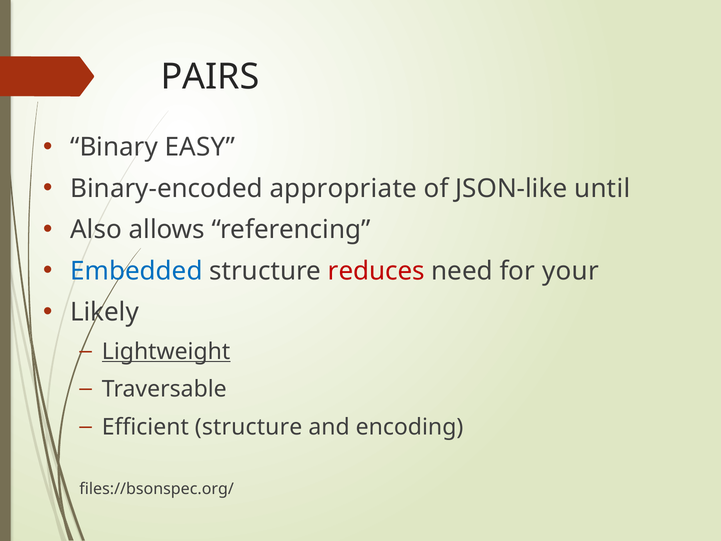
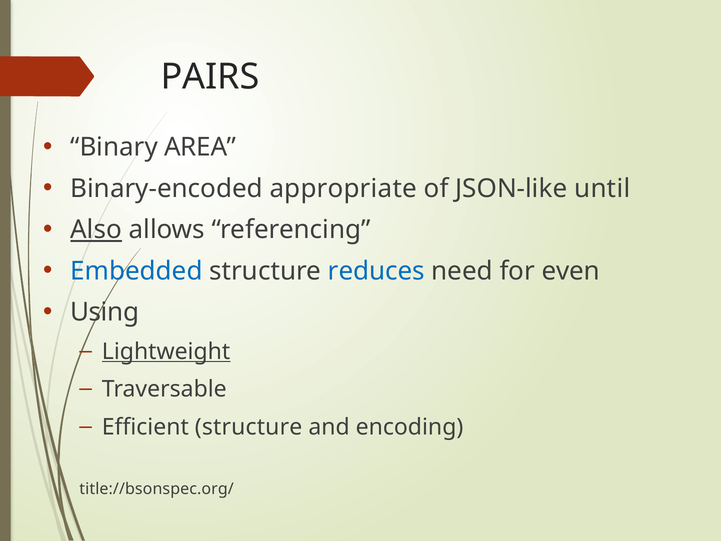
EASY: EASY -> AREA (200, 147)
Also underline: none -> present (96, 230)
reduces colour: red -> blue (376, 271)
your: your -> even (571, 271)
Likely: Likely -> Using (105, 312)
files://bsonspec.org/: files://bsonspec.org/ -> title://bsonspec.org/ (157, 489)
